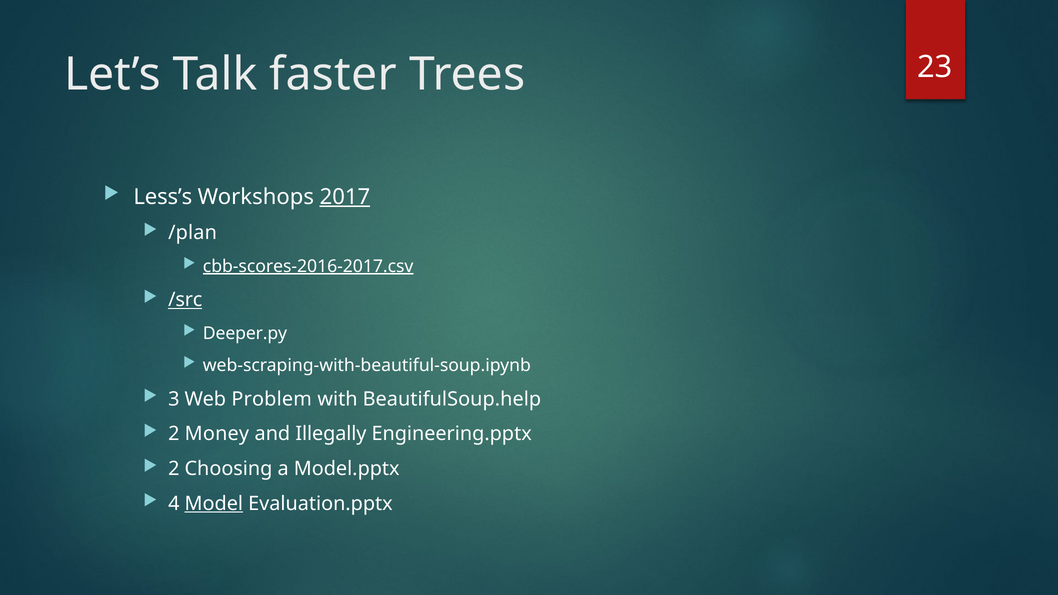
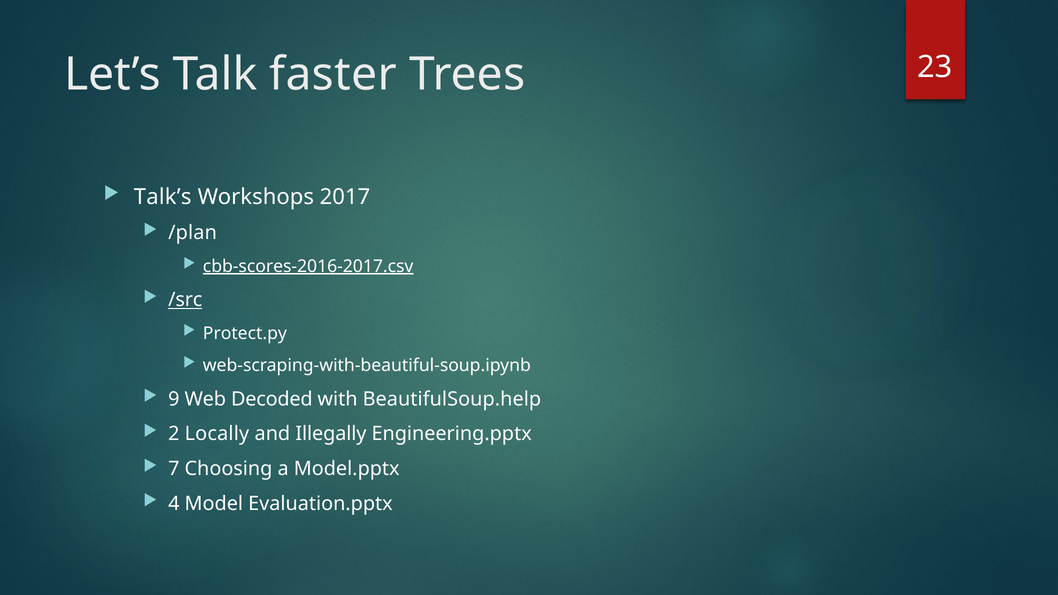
Less’s: Less’s -> Talk’s (163, 197)
2017 underline: present -> none (345, 197)
Deeper.py: Deeper.py -> Protect.py (245, 333)
3: 3 -> 9 (174, 399)
Problem: Problem -> Decoded (272, 399)
Money: Money -> Locally (217, 434)
2: 2 -> 7 (174, 469)
Model underline: present -> none (214, 504)
